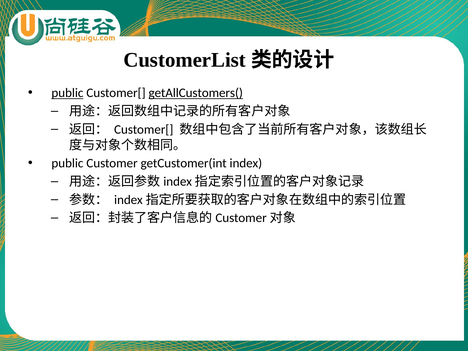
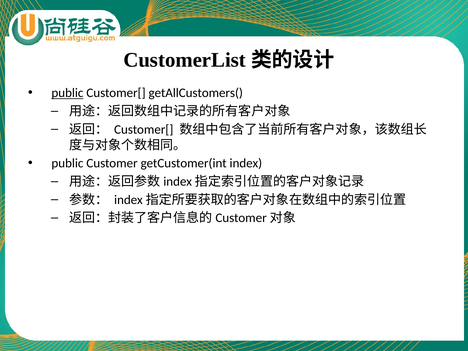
getAllCustomers( underline: present -> none (196, 93)
